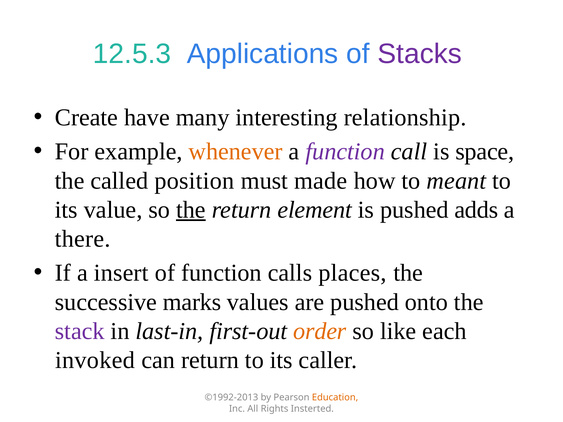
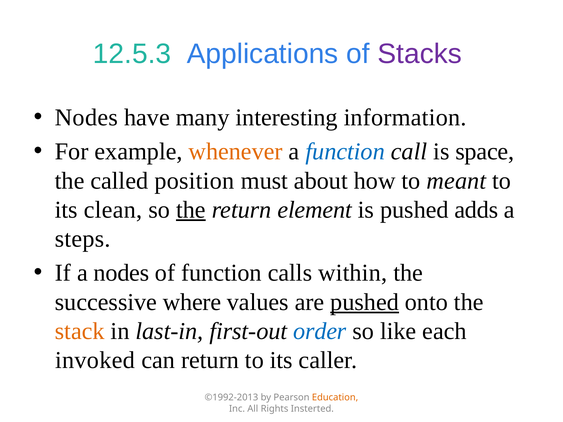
Create: Create -> Nodes (86, 118)
relationship: relationship -> information (405, 118)
function colour: purple -> blue (345, 152)
made: made -> about (321, 181)
value: value -> clean (113, 210)
there: there -> steps (83, 239)
a insert: insert -> nodes (121, 273)
places: places -> within (353, 273)
marks: marks -> where (192, 302)
pushed underline: none -> present (365, 302)
stack colour: purple -> orange (80, 331)
order colour: orange -> blue (320, 331)
